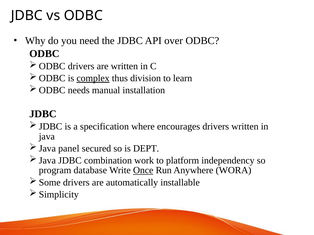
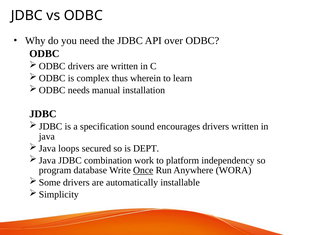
complex underline: present -> none (93, 78)
division: division -> wherein (146, 78)
where: where -> sound (143, 127)
panel: panel -> loops (69, 149)
